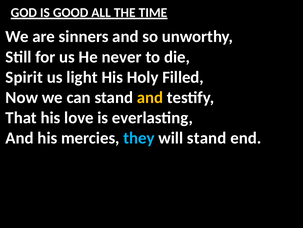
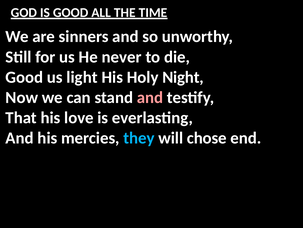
Spirit: Spirit -> Good (24, 77)
Filled: Filled -> Night (183, 77)
and colour: yellow -> pink (150, 97)
will stand: stand -> chose (207, 138)
